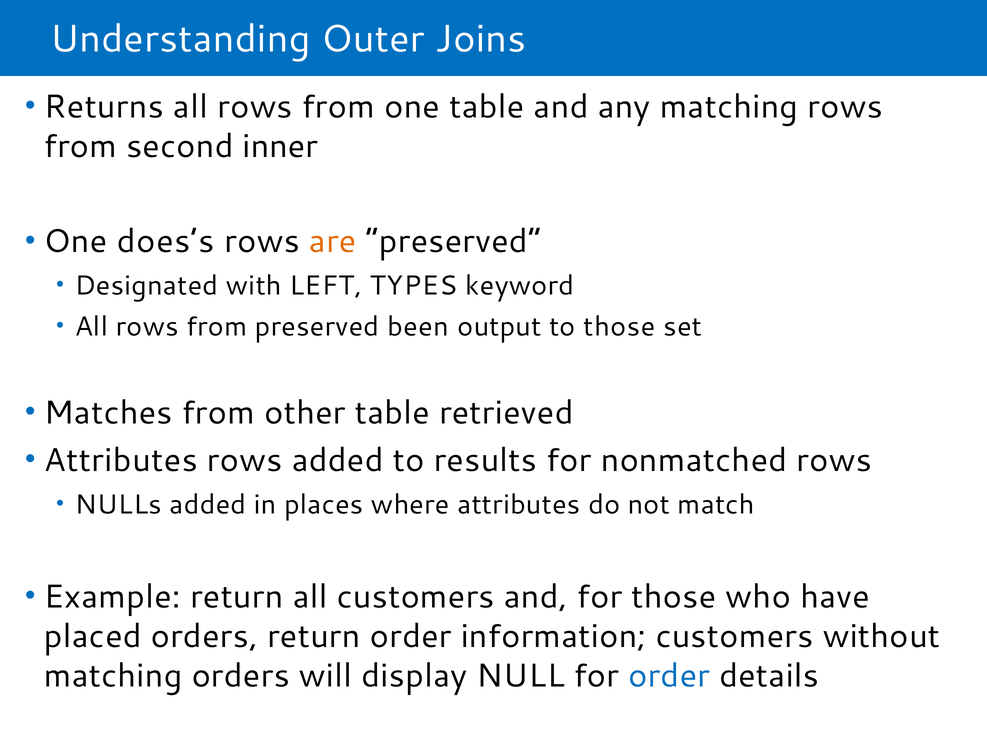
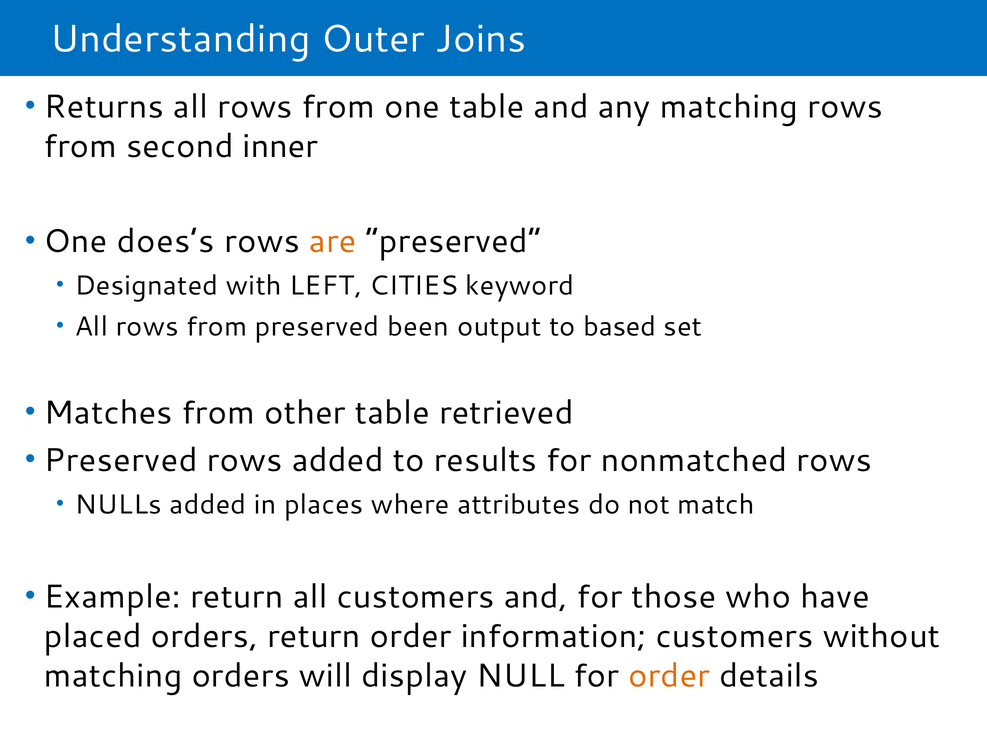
TYPES: TYPES -> CITIES (414, 286)
to those: those -> based (620, 327)
Attributes: Attributes -> Preserved (121, 461)
order colour: blue -> orange (669, 676)
